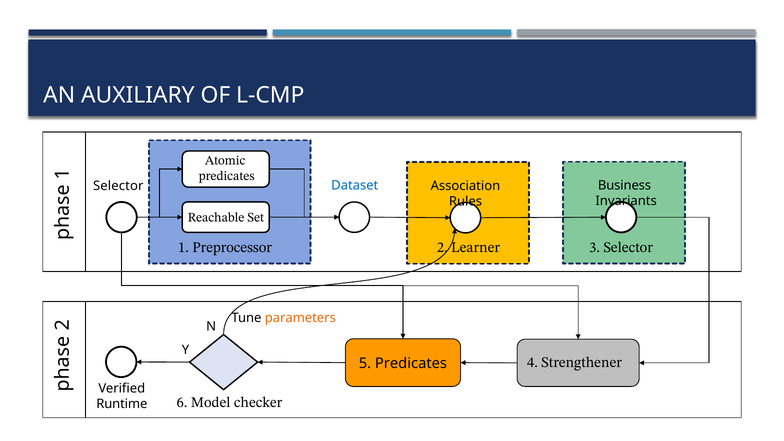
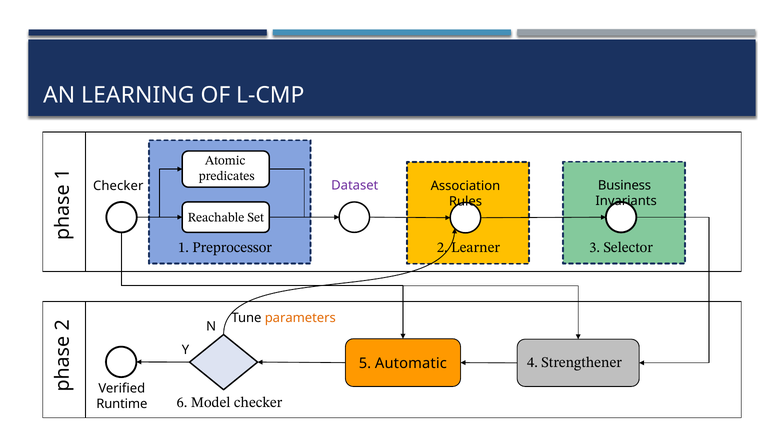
AUXILIARY: AUXILIARY -> LEARNING (138, 95)
Dataset colour: blue -> purple (355, 185)
Selector: Selector -> Checker (118, 186)
5 Predicates: Predicates -> Automatic (411, 364)
